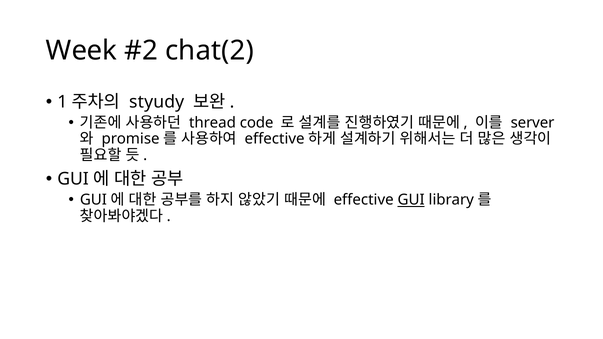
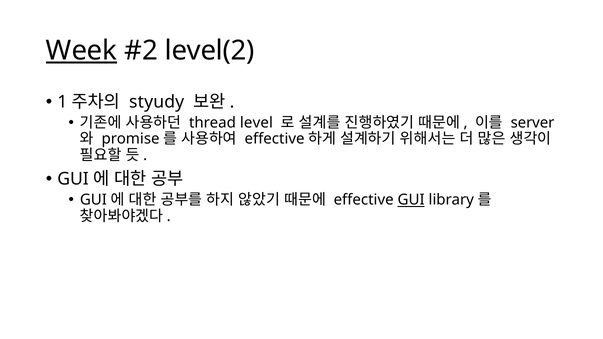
Week underline: none -> present (82, 51)
chat(2: chat(2 -> level(2 (210, 51)
code: code -> level (256, 123)
